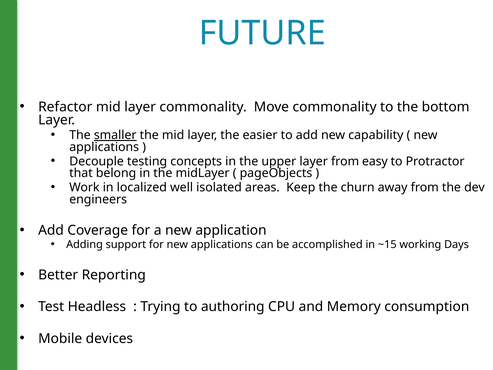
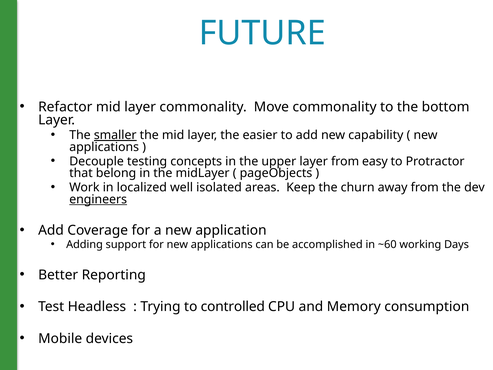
engineers underline: none -> present (98, 199)
~15: ~15 -> ~60 (387, 244)
authoring: authoring -> controlled (233, 307)
